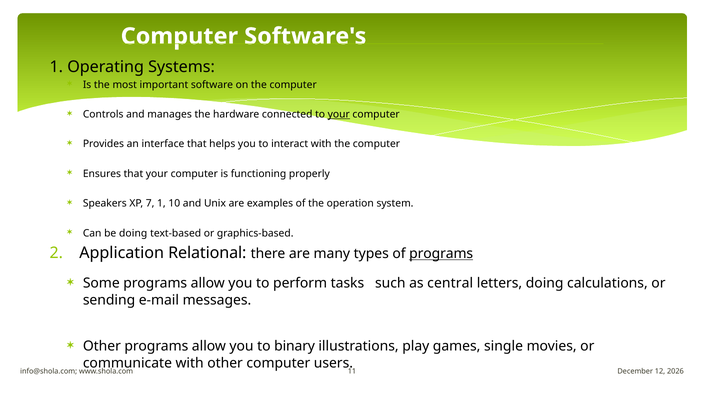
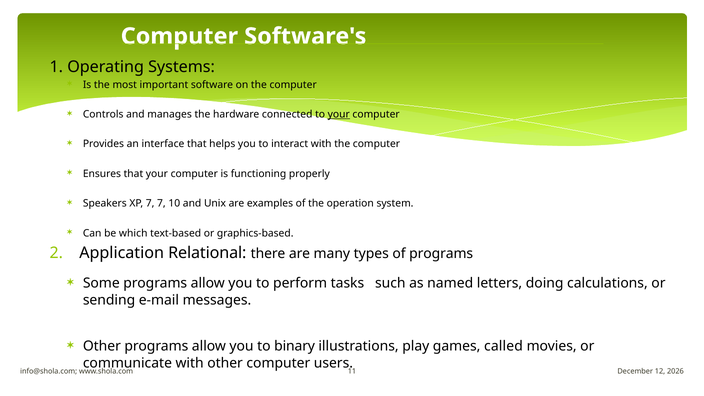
7 1: 1 -> 7 (161, 203)
be doing: doing -> which (133, 233)
programs underline: present -> none (441, 254)
central: central -> named (450, 283)
single: single -> called (503, 346)
